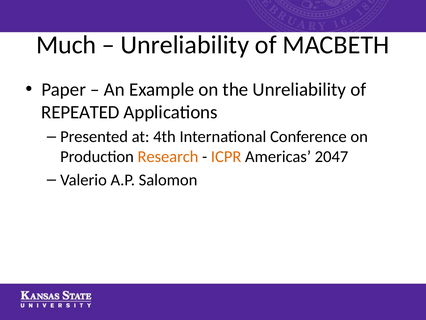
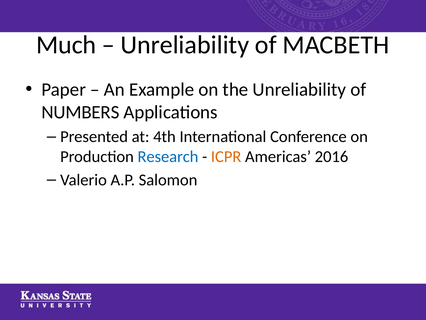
REPEATED: REPEATED -> NUMBERS (80, 112)
Research colour: orange -> blue (168, 156)
2047: 2047 -> 2016 (332, 156)
